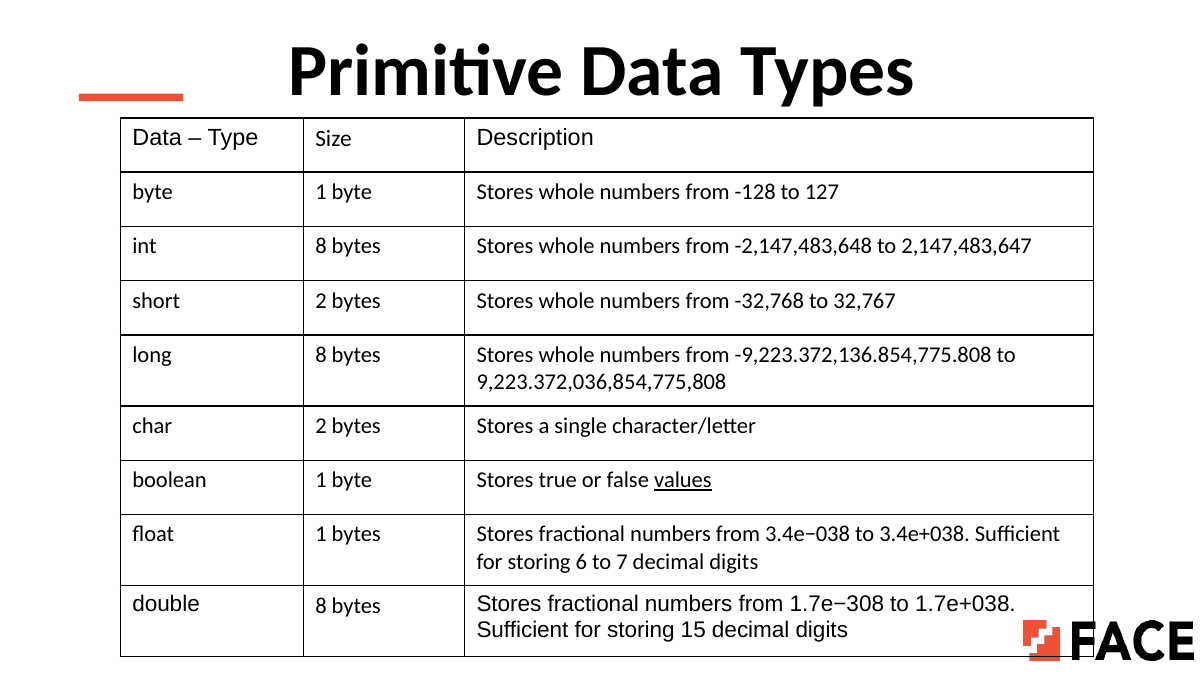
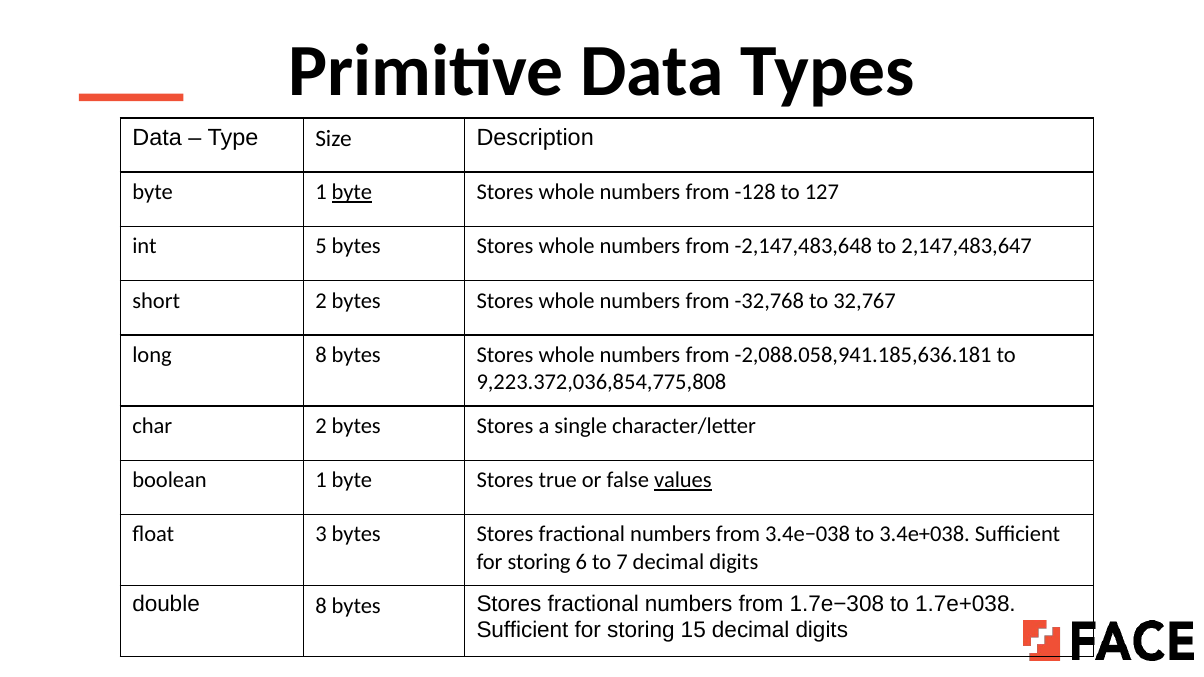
byte underline: none -> present (352, 192)
int 8: 8 -> 5 (321, 246)
-9,223.372,136.854,775.808: -9,223.372,136.854,775.808 -> -2,088.058,941.185,636.181 (863, 355)
float 1: 1 -> 3 (321, 535)
